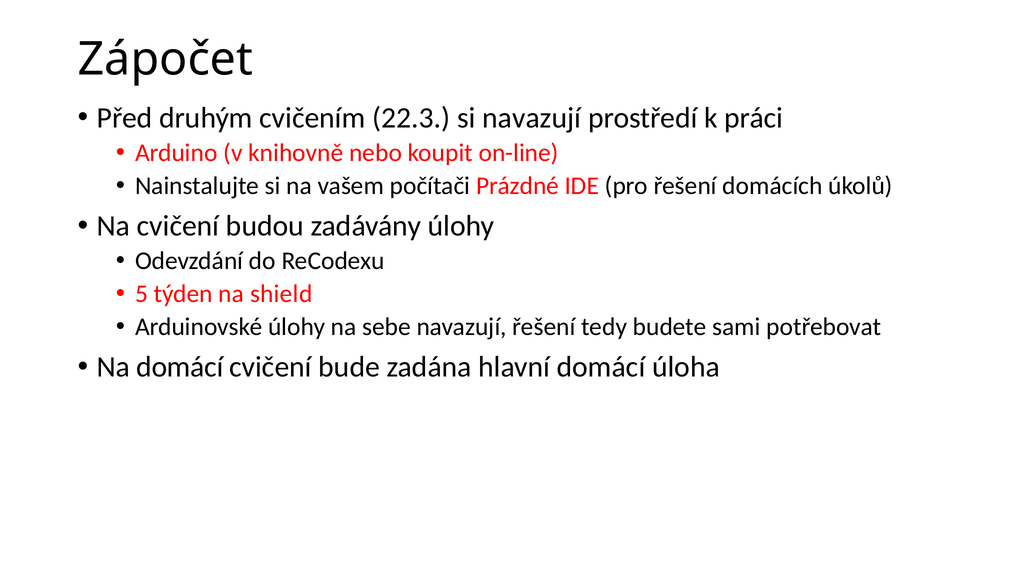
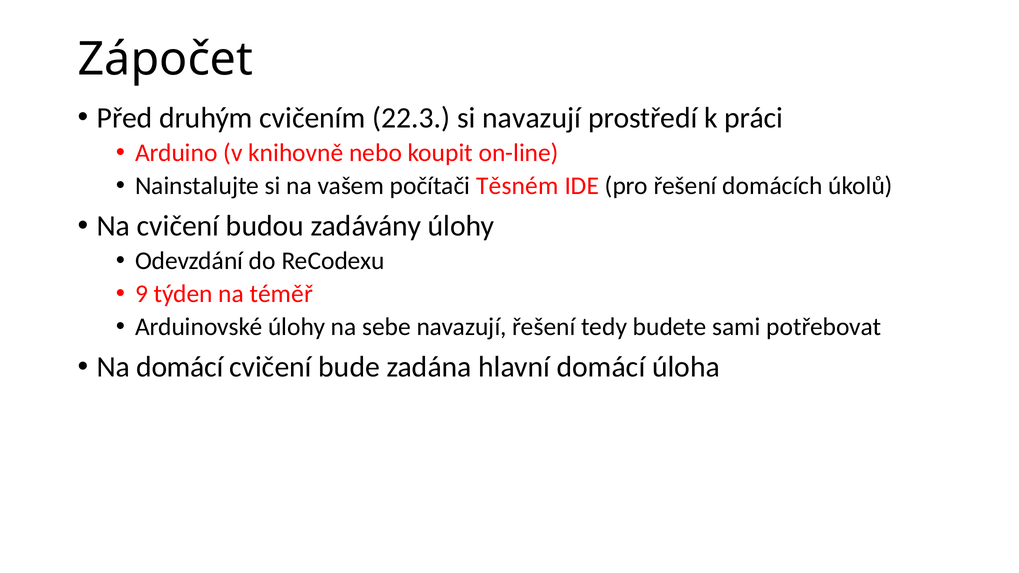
Prázdné: Prázdné -> Těsném (517, 186)
5: 5 -> 9 (141, 294)
shield: shield -> téměř (281, 294)
